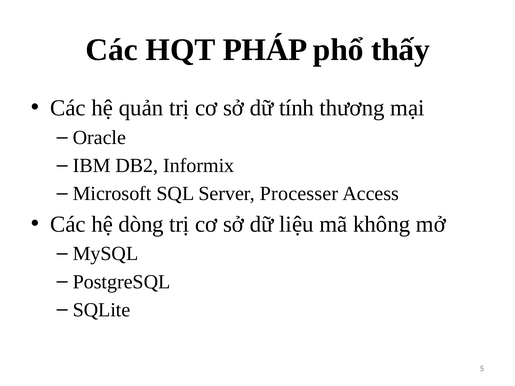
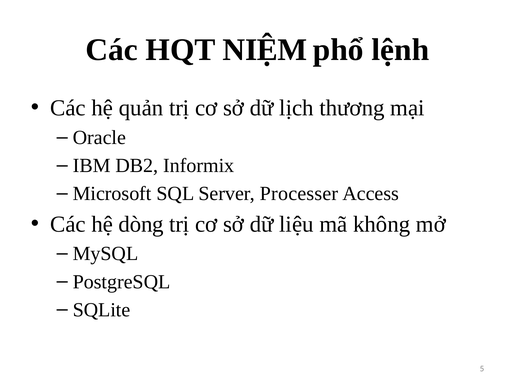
PHÁP: PHÁP -> NIỆM (265, 50)
thấy: thấy -> lệnh (400, 50)
tính: tính -> lịch (296, 108)
